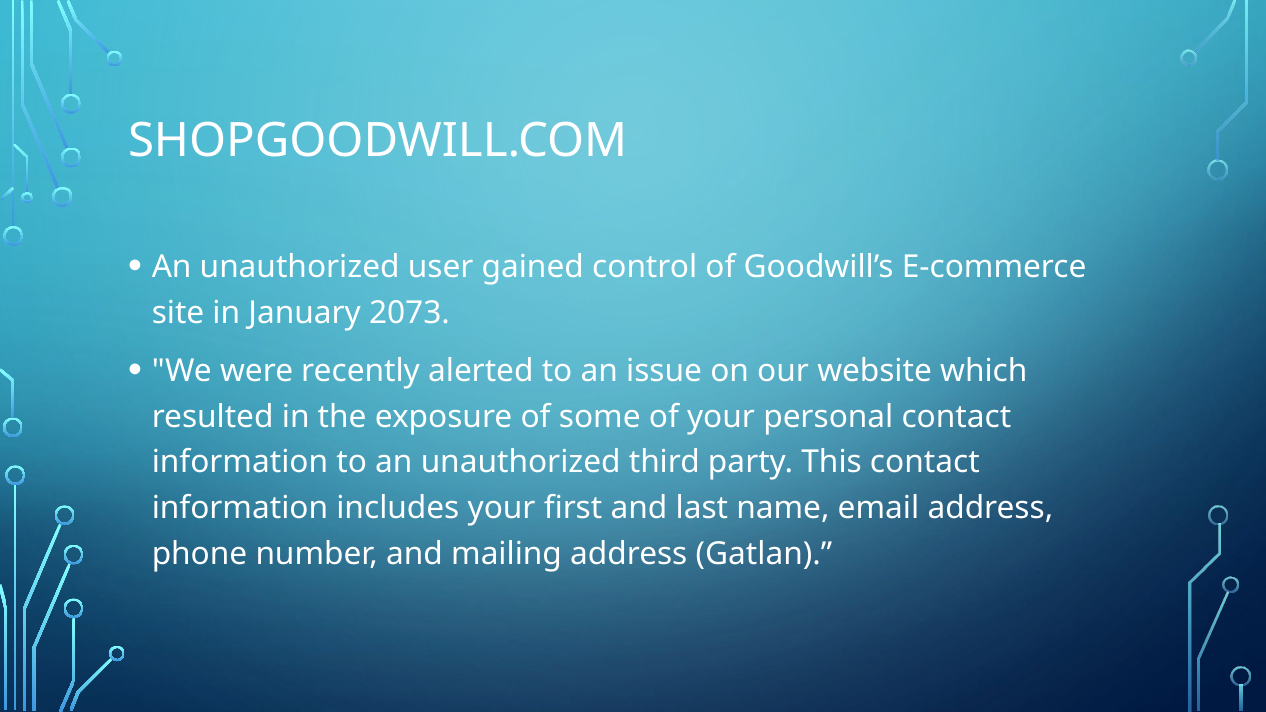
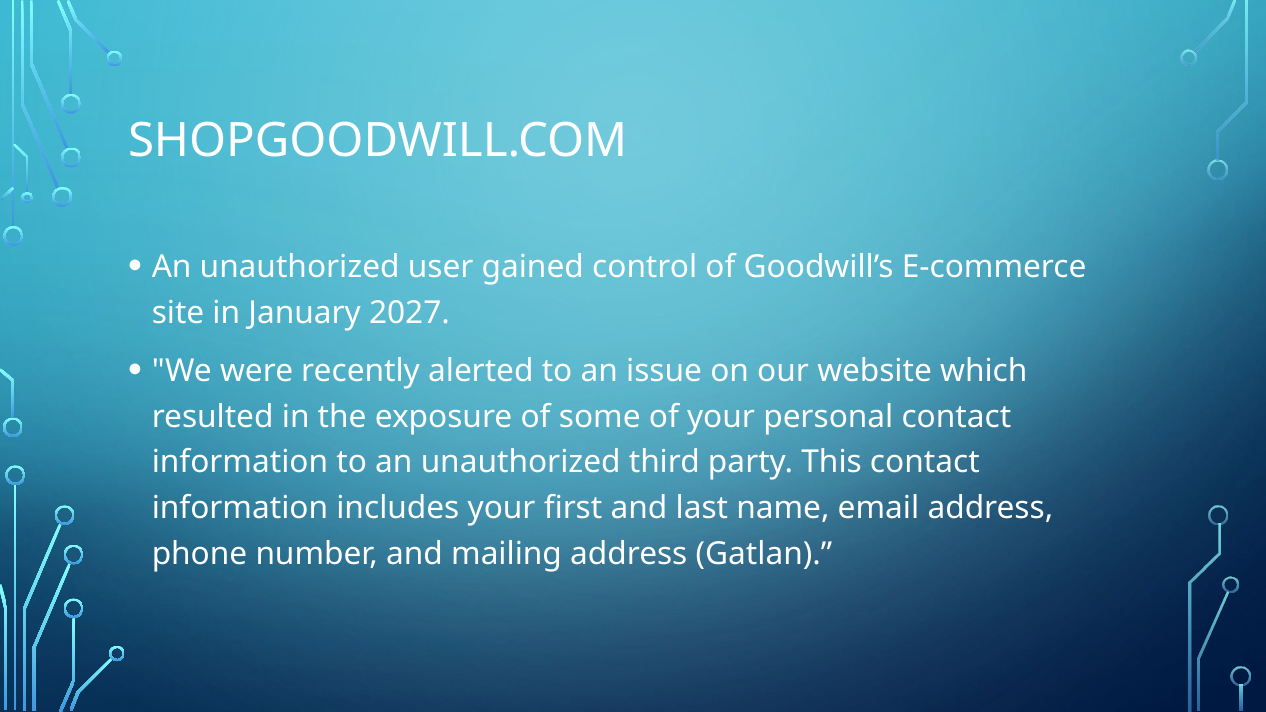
2073: 2073 -> 2027 (409, 313)
